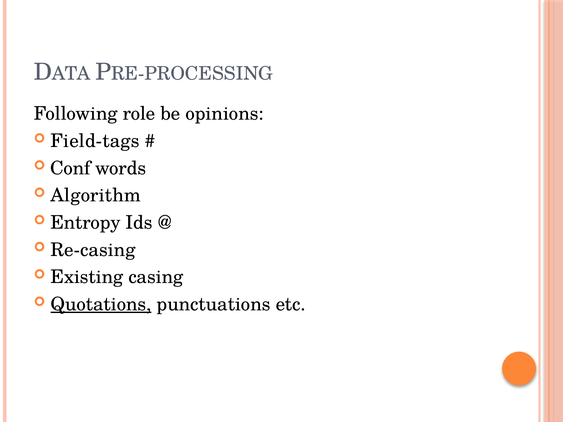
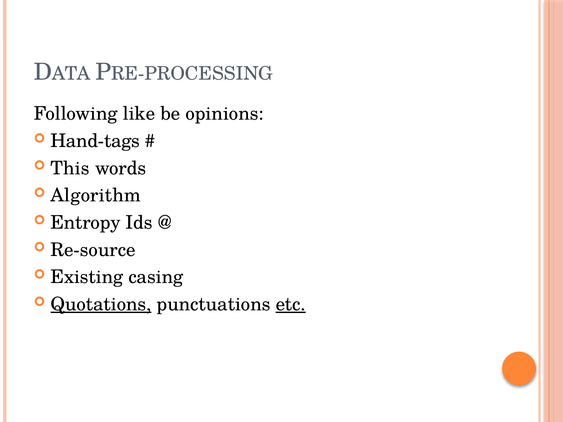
role: role -> like (139, 114)
Field-tags: Field-tags -> Hand-tags (95, 141)
Conf: Conf -> This (70, 168)
Re-casing: Re-casing -> Re-source (93, 250)
etc underline: none -> present (291, 304)
